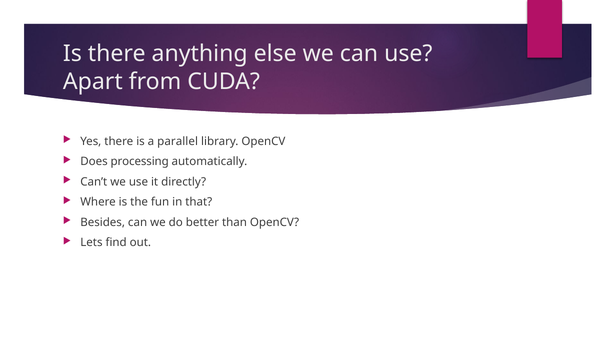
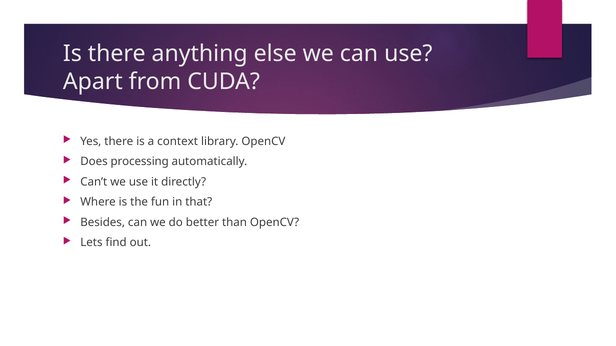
parallel: parallel -> context (178, 142)
